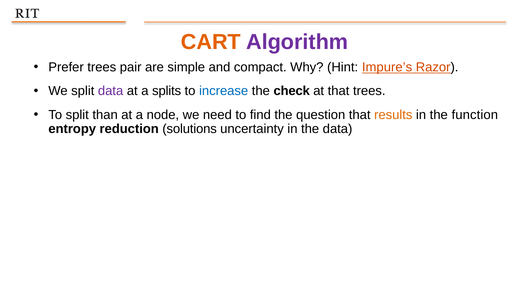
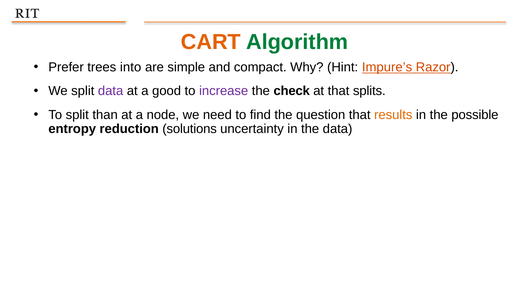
Algorithm colour: purple -> green (297, 42)
pair: pair -> into (131, 67)
splits: splits -> good (167, 91)
increase colour: blue -> purple (224, 91)
that trees: trees -> splits (369, 91)
function: function -> possible (475, 115)
